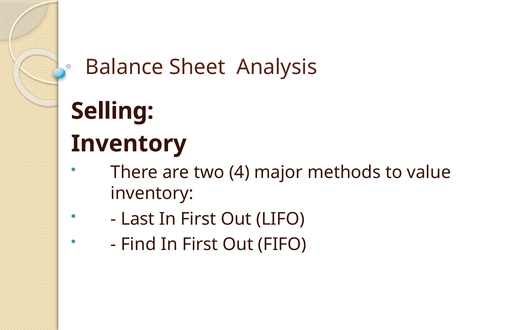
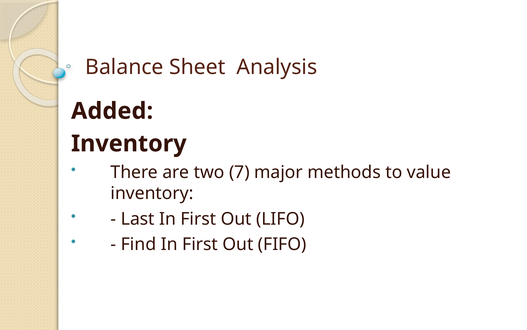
Selling: Selling -> Added (112, 111)
4: 4 -> 7 (239, 172)
